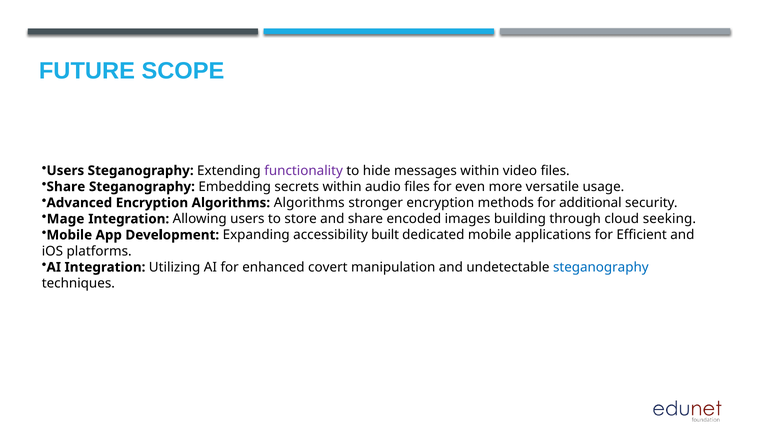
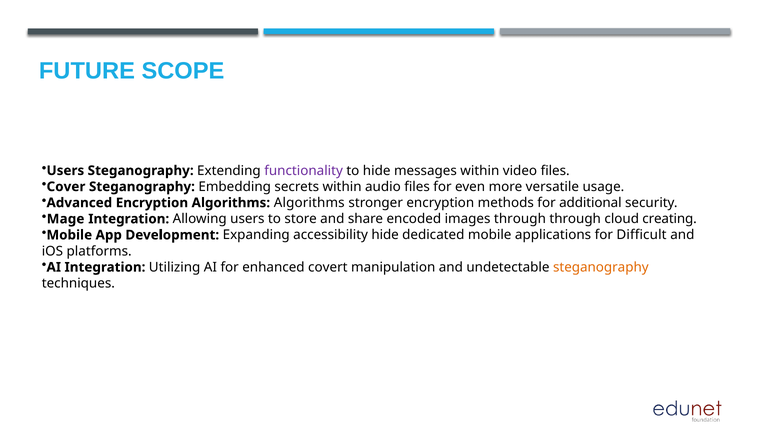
Share: Share -> Cover (66, 187)
images building: building -> through (520, 219)
seeking: seeking -> creating (670, 219)
accessibility built: built -> hide (385, 235)
Efficient: Efficient -> Difficult (642, 235)
steganography colour: blue -> orange (601, 267)
